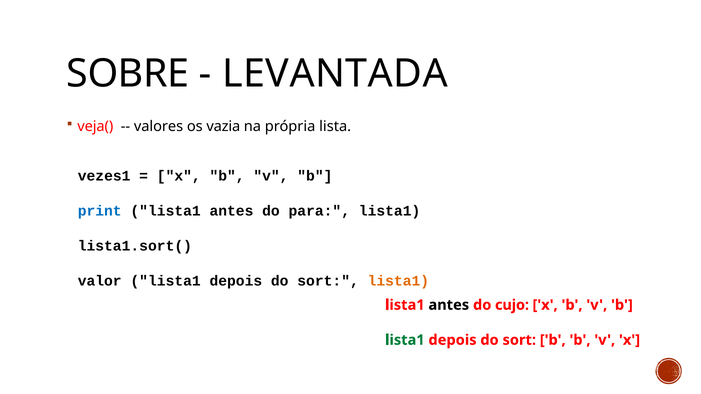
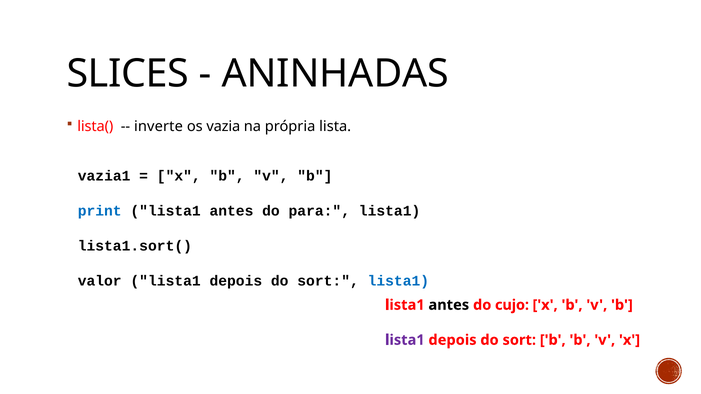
SOBRE: SOBRE -> SLICES (128, 74)
LEVANTADA: LEVANTADA -> ANINHADAS (335, 74)
veja(: veja( -> lista( (95, 126)
valores: valores -> inverte (158, 126)
vezes1: vezes1 -> vazia1 (104, 176)
lista1 colour: orange -> blue (398, 281)
lista1 colour: green -> purple (405, 340)
